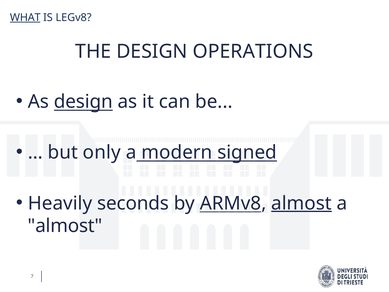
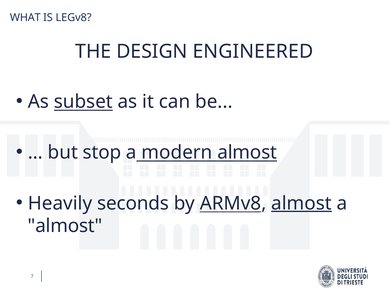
WHAT underline: present -> none (25, 17)
OPERATIONS: OPERATIONS -> ENGINEERED (253, 51)
As design: design -> subset (83, 101)
only: only -> stop (102, 152)
modern signed: signed -> almost (247, 152)
